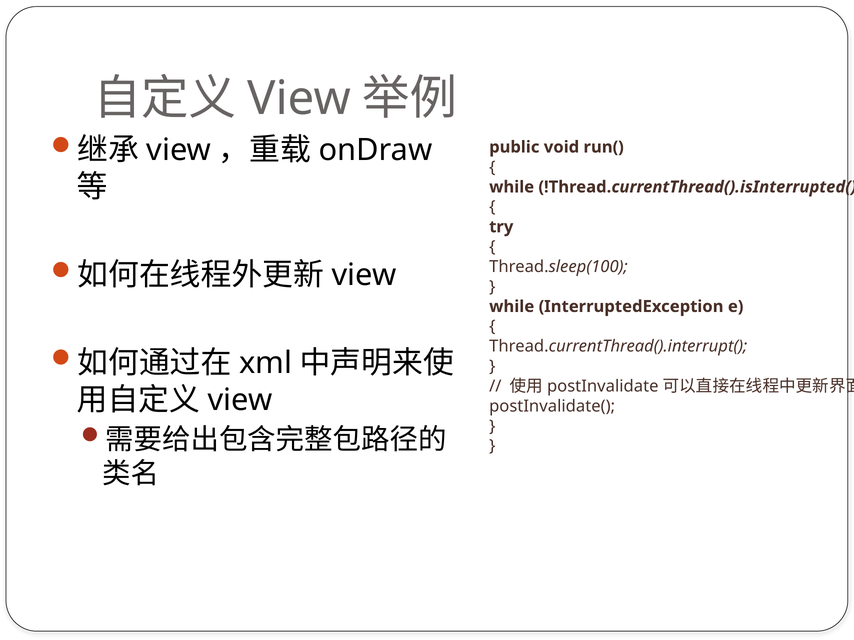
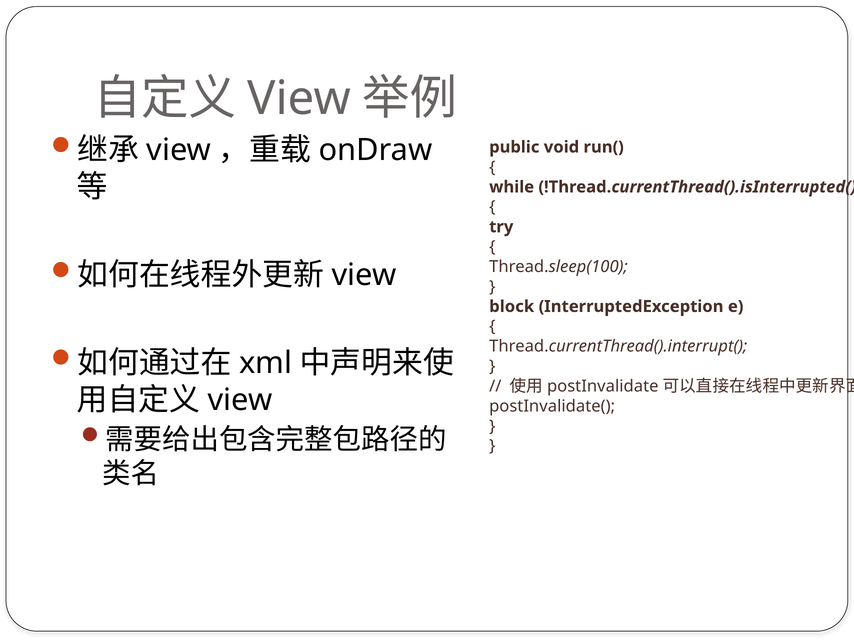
while: while -> block (512, 307)
